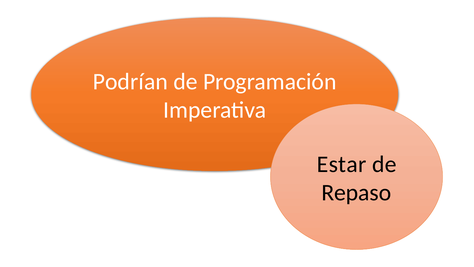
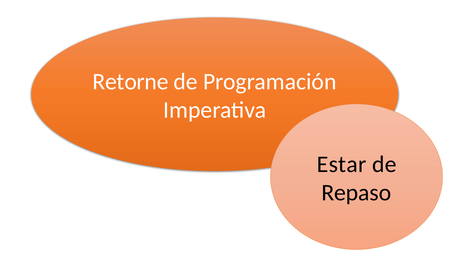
Podrían: Podrían -> Retorne (131, 81)
